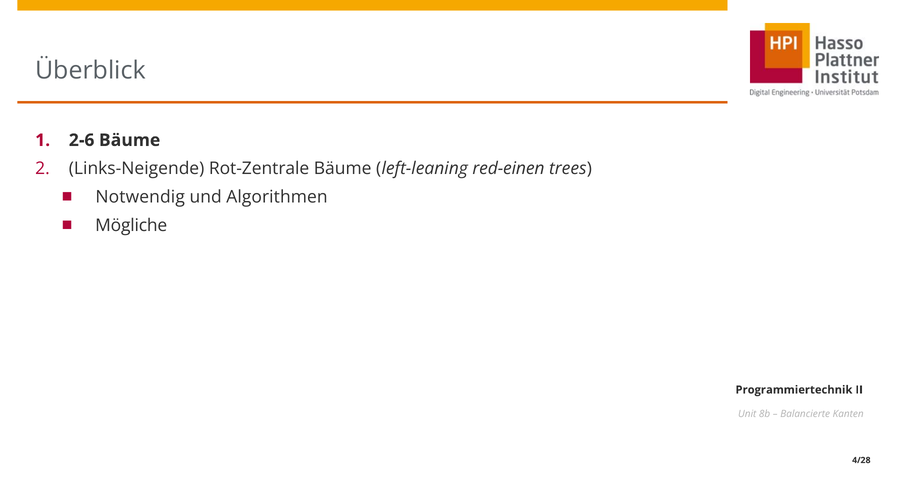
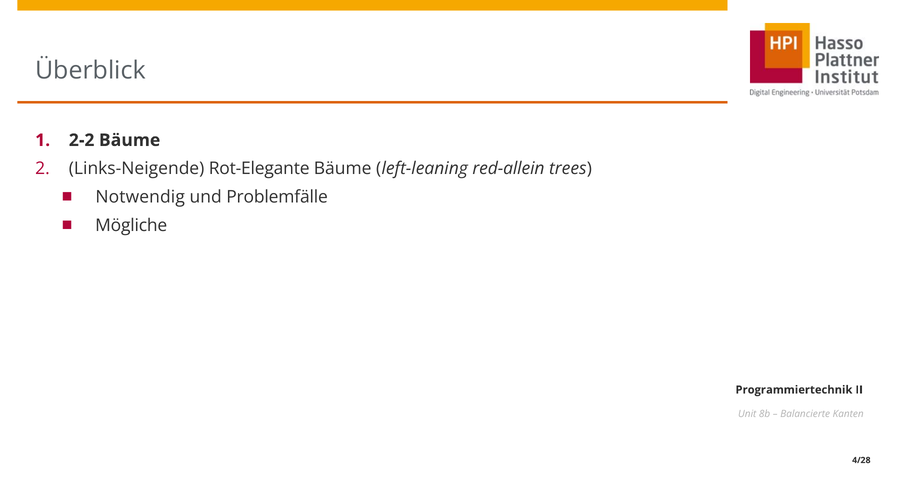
2-6: 2-6 -> 2-2 (82, 140)
Rot-Zentrale: Rot-Zentrale -> Rot-Elegante (259, 169)
red-einen: red-einen -> red-allein (508, 169)
Algorithmen: Algorithmen -> Problemfälle (277, 197)
